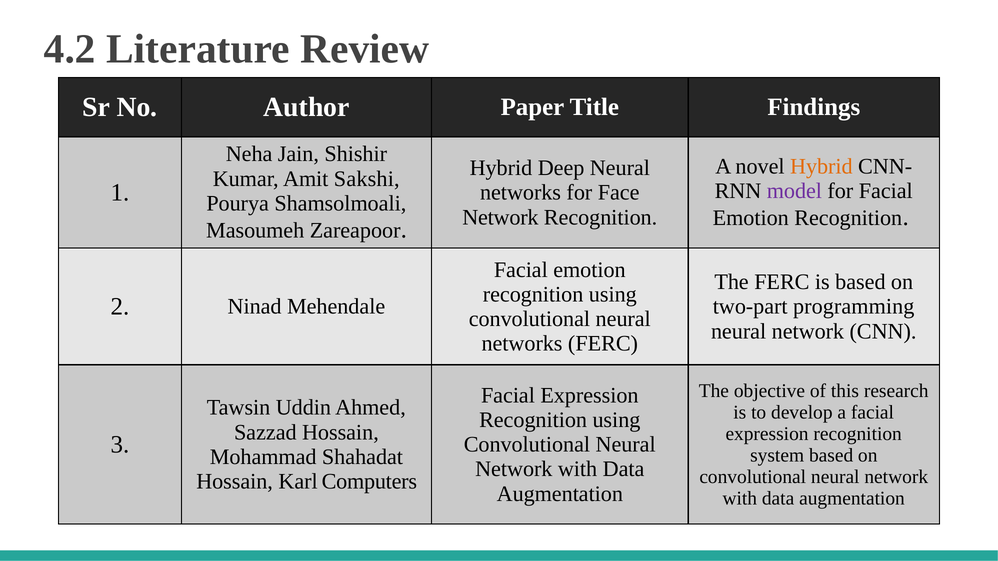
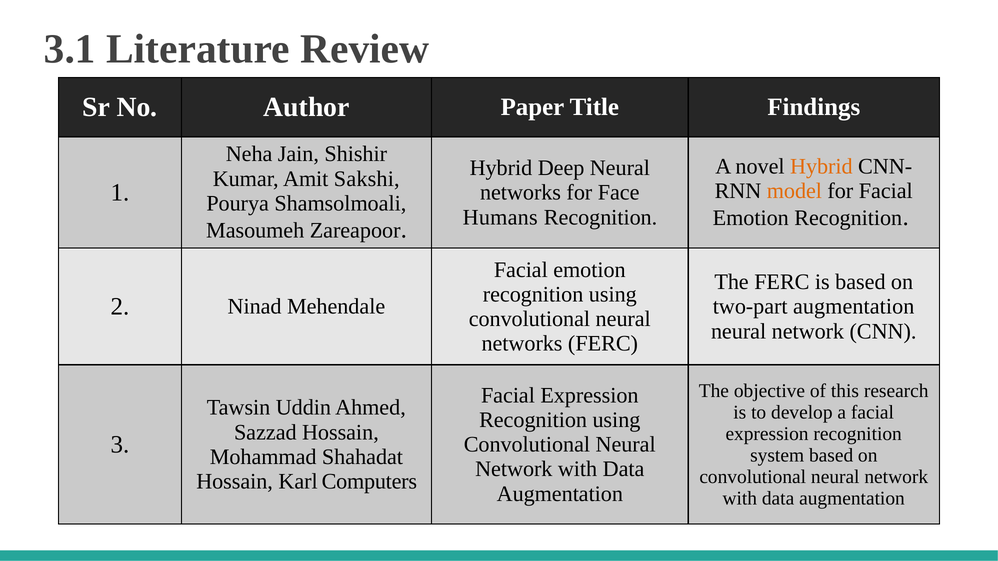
4.2: 4.2 -> 3.1 (70, 49)
model colour: purple -> orange (794, 191)
Network: Network -> Humans (500, 217)
two-part programming: programming -> augmentation (854, 307)
